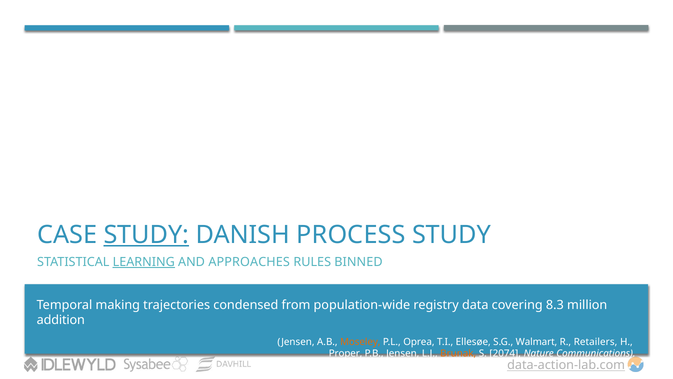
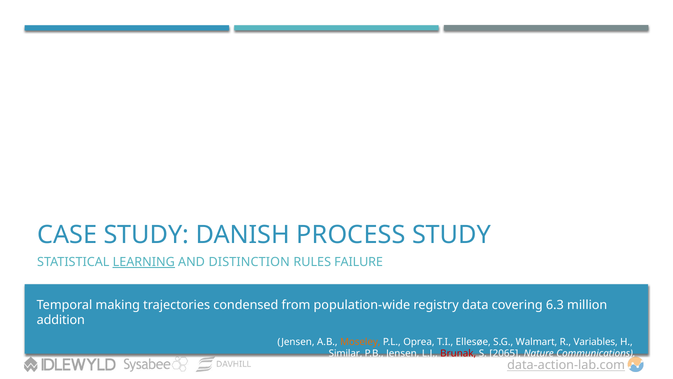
STUDY underline: present -> none (146, 235)
APPROACHES: APPROACHES -> DISTINCTION (249, 262)
BINNED: BINNED -> FAILURE (359, 262)
8.3: 8.3 -> 6.3 (555, 305)
Retailers: Retailers -> Variables (596, 341)
Proper: Proper -> Similar (346, 353)
Brunak colour: orange -> red (458, 353)
2074: 2074 -> 2065 (505, 353)
